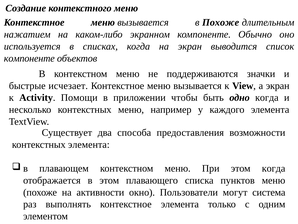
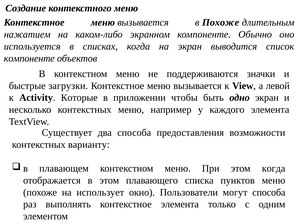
исчезает: исчезает -> загрузки (68, 86)
а экран: экран -> левой (278, 86)
Помощи: Помощи -> Которые (79, 97)
одно когда: когда -> экран (267, 97)
контекстных элемента: элемента -> варианту (89, 144)
активности: активности -> использует (100, 192)
могут система: система -> способа (269, 192)
